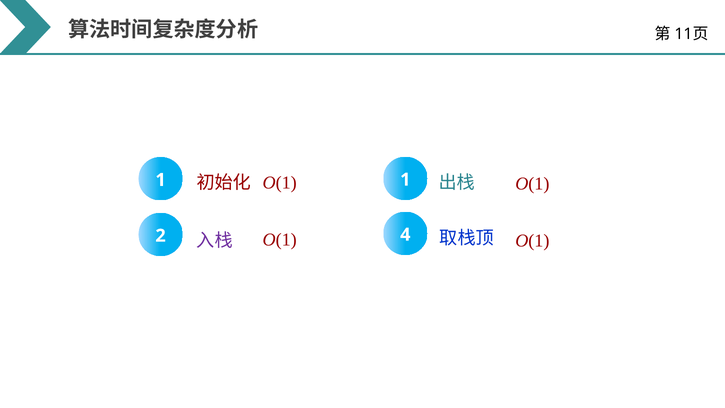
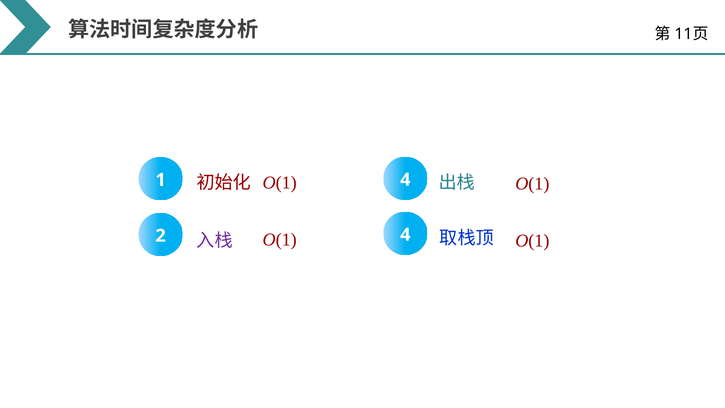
1 1: 1 -> 4 (405, 180)
